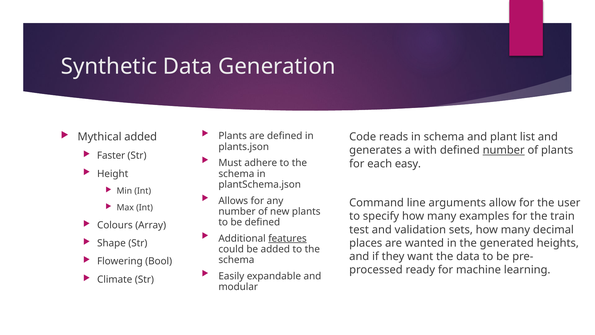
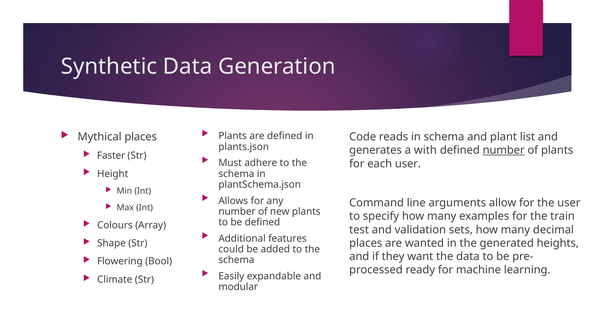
Mythical added: added -> places (141, 137)
each easy: easy -> user (408, 164)
features underline: present -> none (288, 238)
